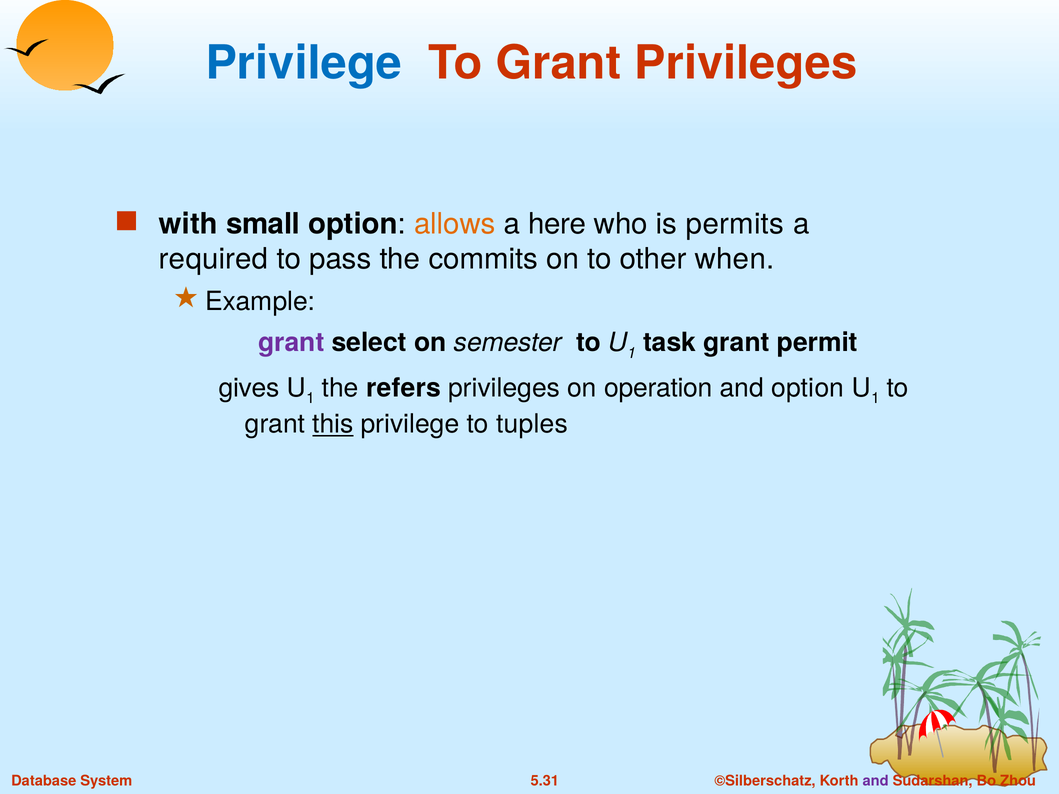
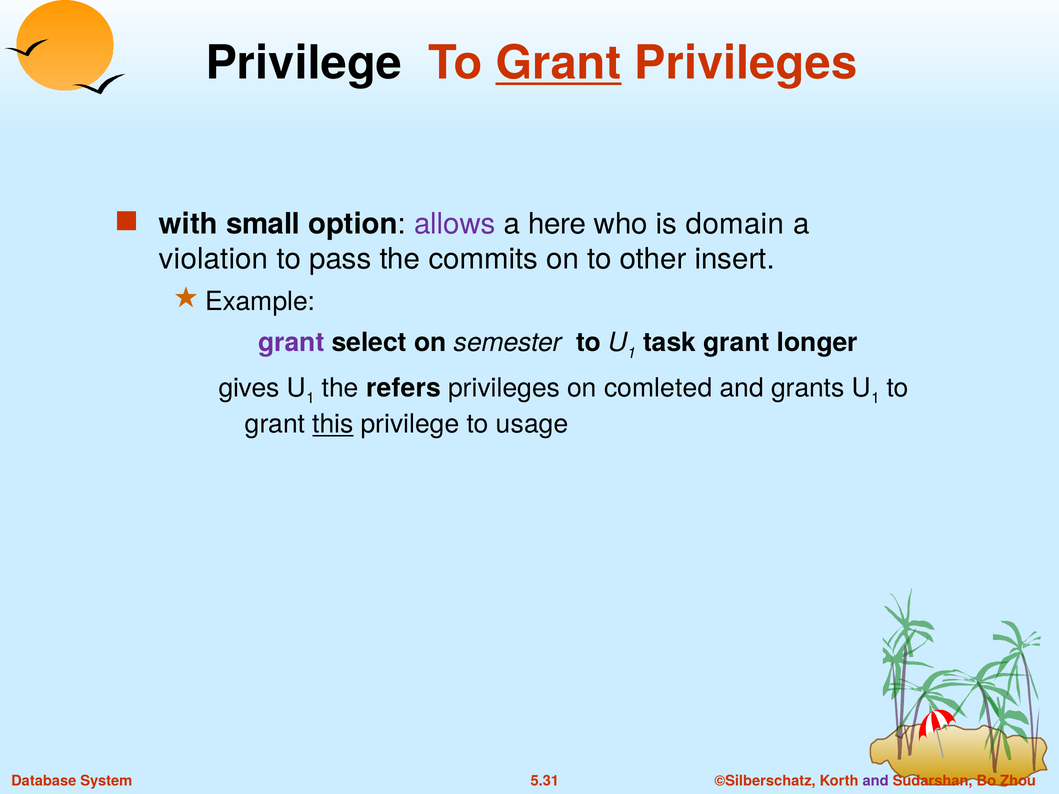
Privilege colour: blue -> black (304, 63)
Grant underline: none -> present (558, 63)
allows colour: orange -> purple (455, 224)
permits: permits -> domain (735, 224)
required: required -> violation (214, 259)
when: when -> insert (735, 259)
permit: permit -> longer (817, 343)
operation: operation -> comleted (658, 388)
and option: option -> grants (808, 388)
tuples: tuples -> usage (532, 424)
